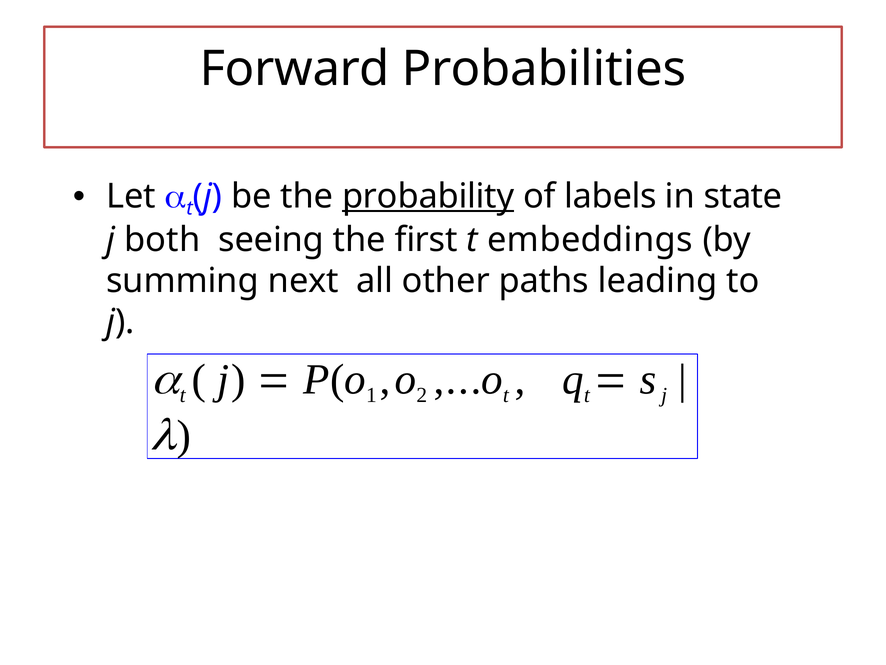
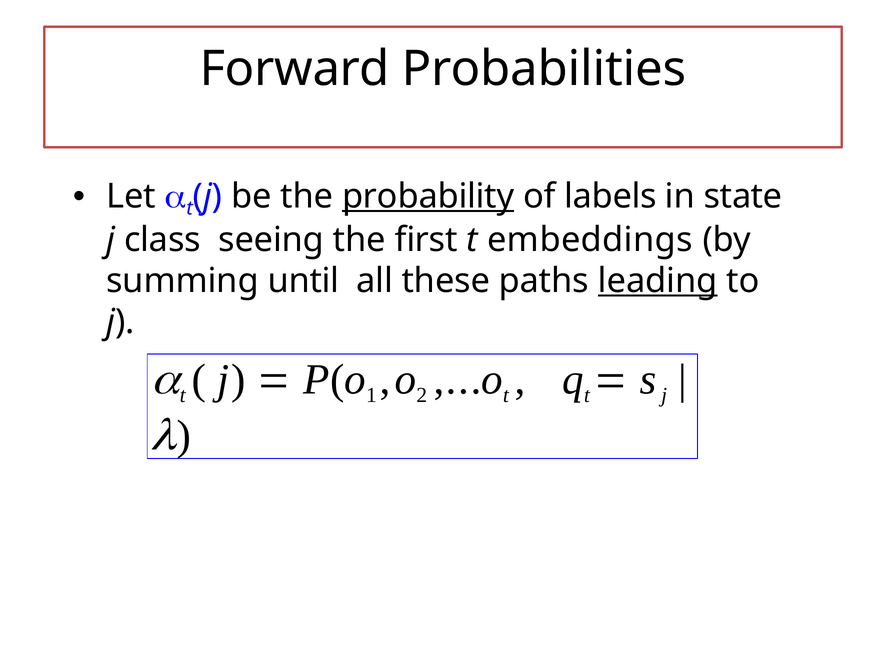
both: both -> class (162, 240)
next: next -> until (303, 281)
other: other -> these (446, 281)
leading underline: none -> present (658, 281)
